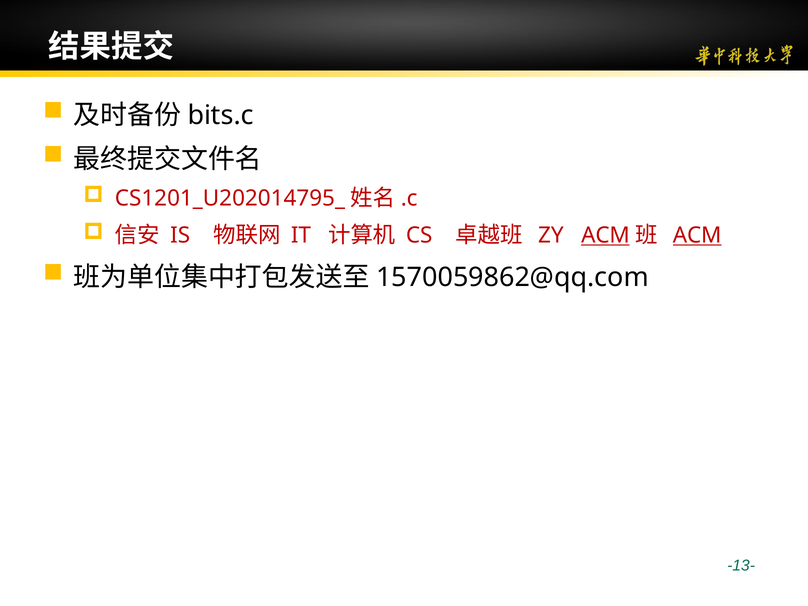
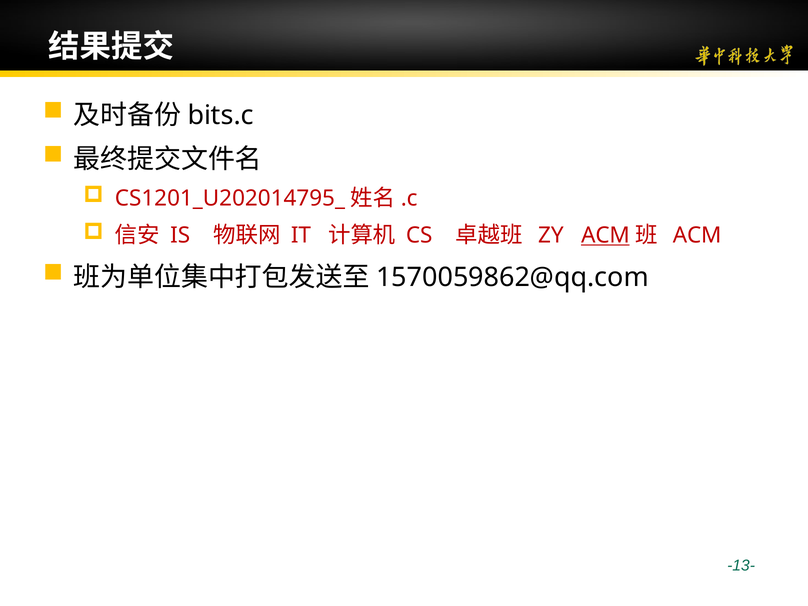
ACM underline: present -> none (697, 235)
